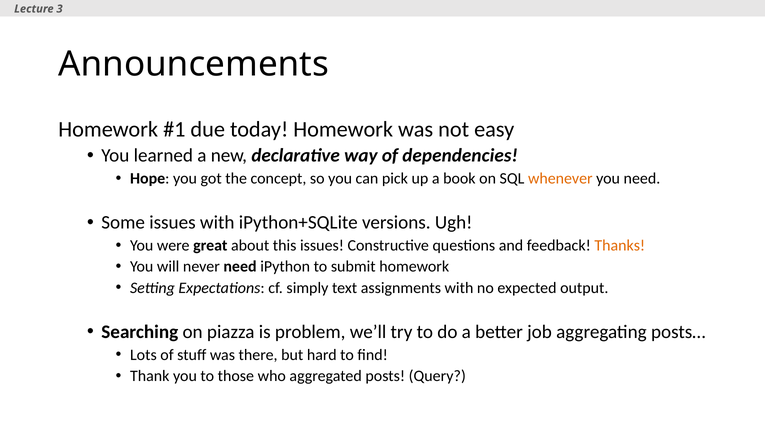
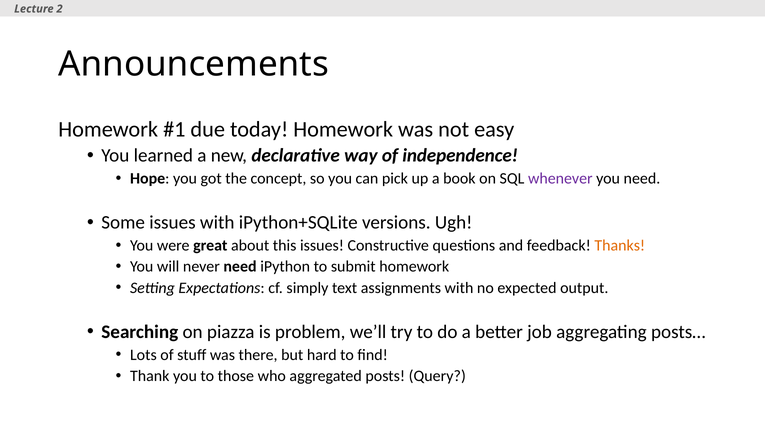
3: 3 -> 2 (60, 9)
dependencies: dependencies -> independence (460, 156)
whenever colour: orange -> purple (560, 179)
